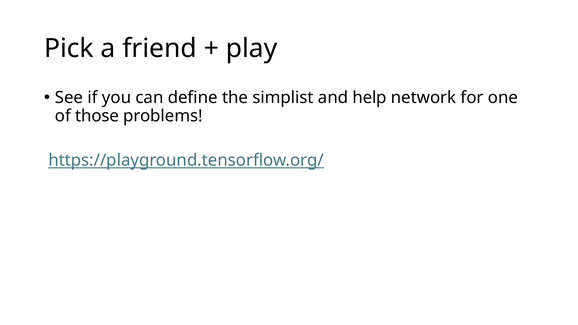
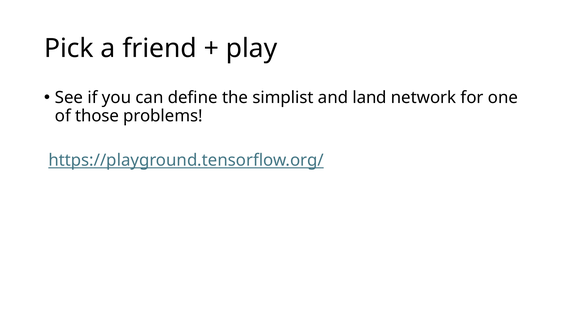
help: help -> land (370, 98)
